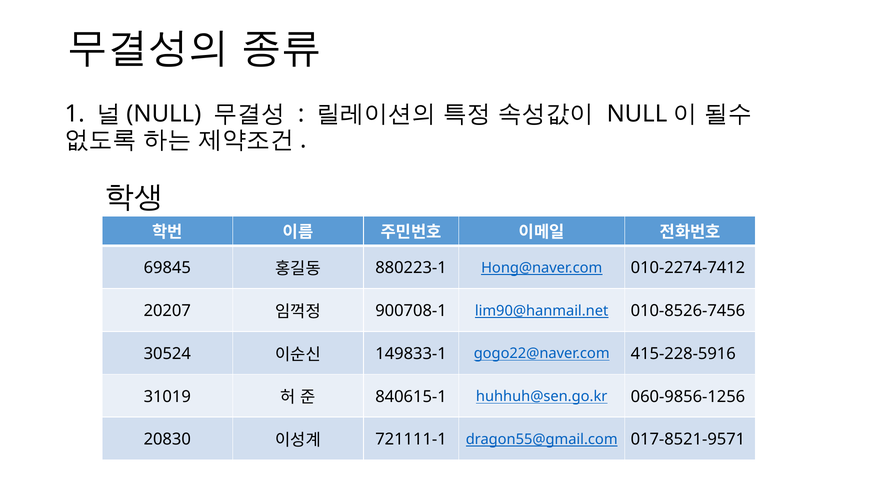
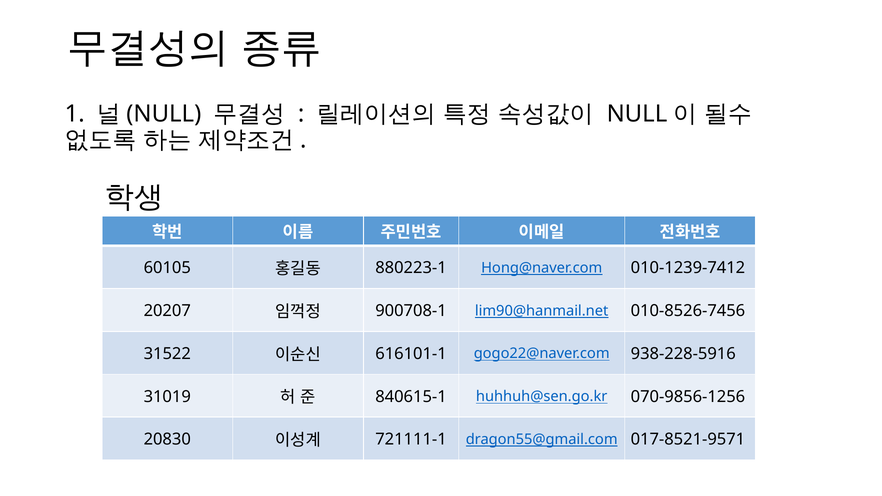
69845: 69845 -> 60105 (167, 268)
010-2274-7412: 010-2274-7412 -> 010-1239-7412 (688, 268)
30524: 30524 -> 31522 (167, 354)
149833-1: 149833-1 -> 616101-1 (411, 354)
415-228-5916: 415-228-5916 -> 938-228-5916 (683, 354)
060-9856-1256: 060-9856-1256 -> 070-9856-1256 (688, 397)
